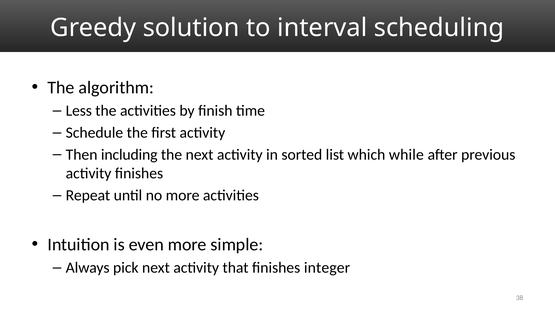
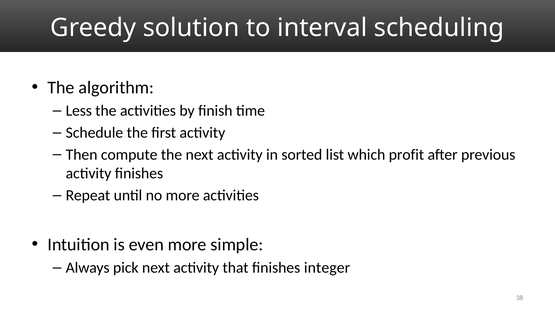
including: including -> compute (129, 155)
while: while -> profit (406, 155)
